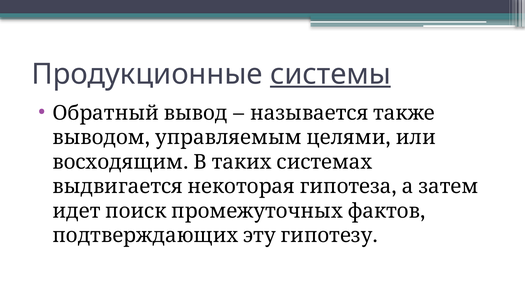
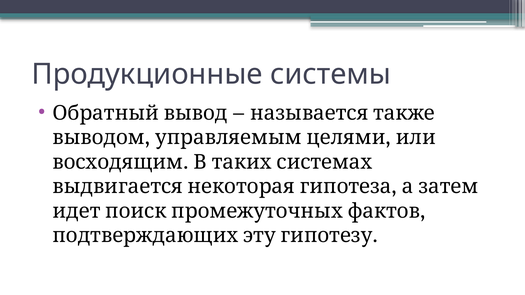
системы underline: present -> none (330, 74)
